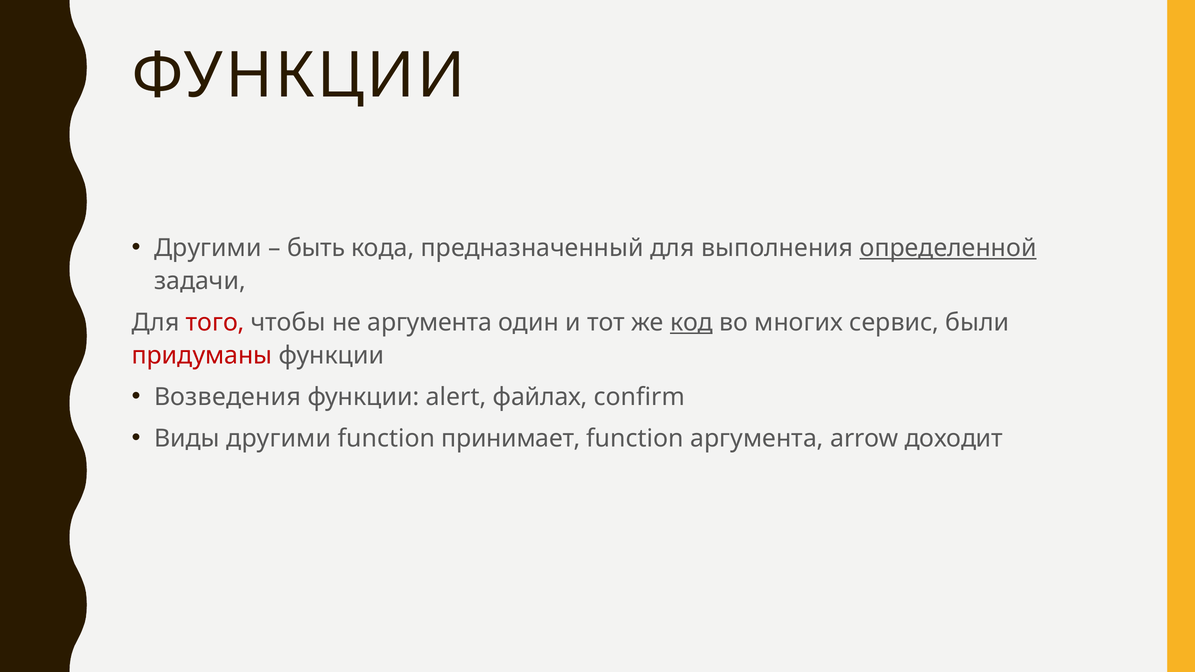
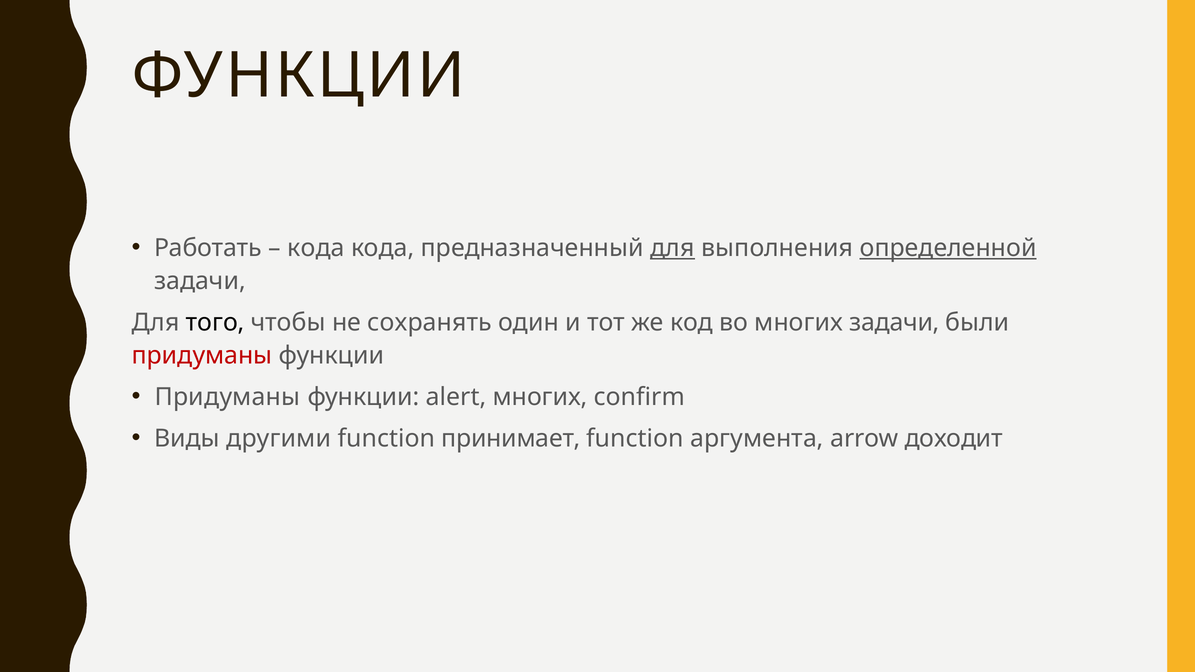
Другими: Другими -> Работать (208, 248)
быть: быть -> кода (316, 248)
для underline: none -> present (672, 248)
того colour: red -> black (215, 323)
не аргумента: аргумента -> сохранять (430, 323)
код underline: present -> none (691, 323)
многих сервис: сервис -> задачи (894, 323)
Возведения: Возведения -> Придуманы (227, 397)
alert файлах: файлах -> многих (540, 397)
